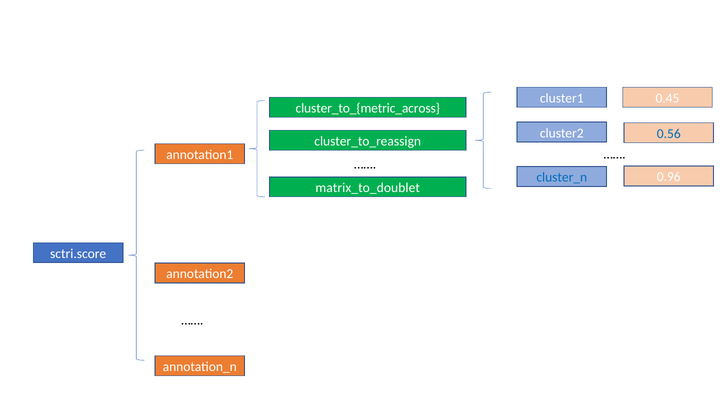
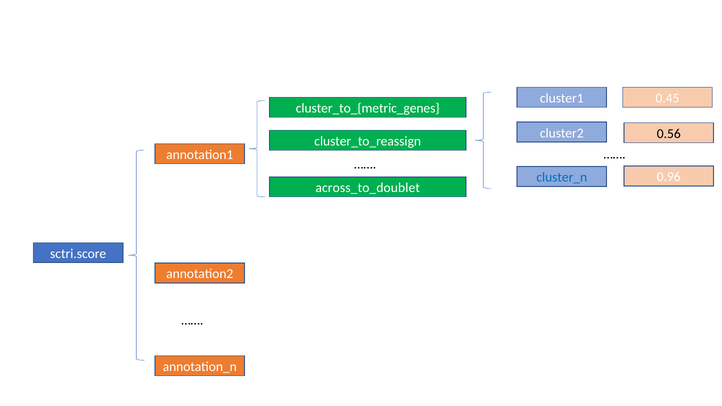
cluster_to_{metric_across: cluster_to_{metric_across -> cluster_to_{metric_genes (368, 108)
0.56 colour: blue -> black (669, 134)
matrix_to_doublet: matrix_to_doublet -> across_to_doublet (368, 188)
